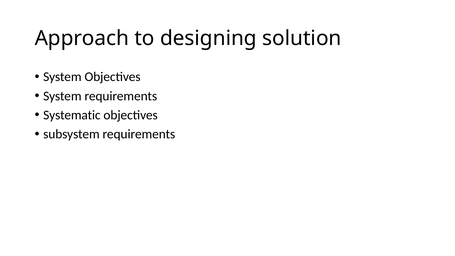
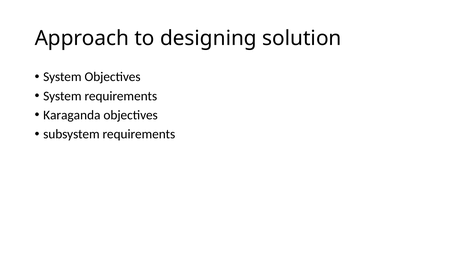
Systematic: Systematic -> Karaganda (72, 115)
